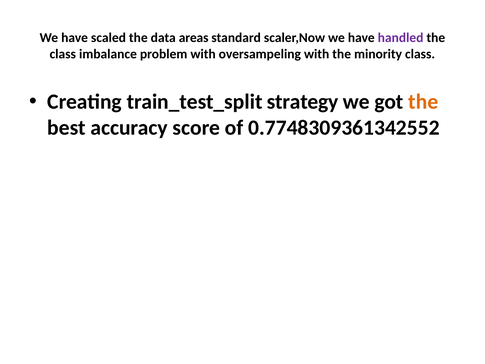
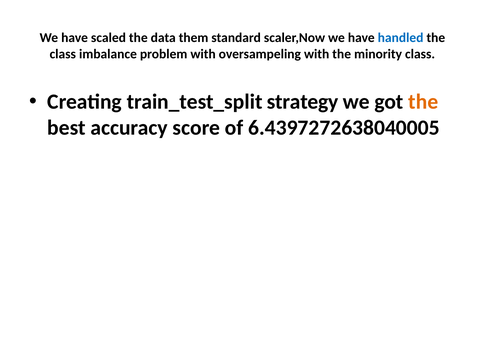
areas: areas -> them (194, 38)
handled colour: purple -> blue (401, 38)
0.7748309361342552: 0.7748309361342552 -> 6.4397272638040005 (344, 128)
